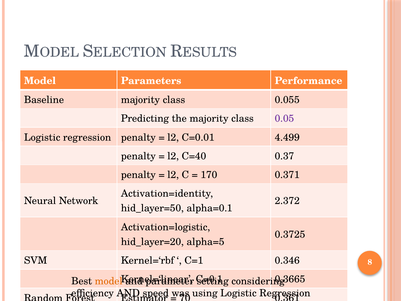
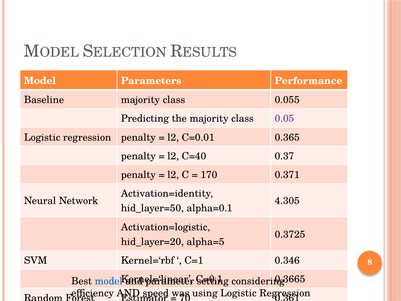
4.499: 4.499 -> 0.365 (287, 137)
2.372: 2.372 -> 4.305 (287, 201)
model colour: orange -> blue (109, 281)
